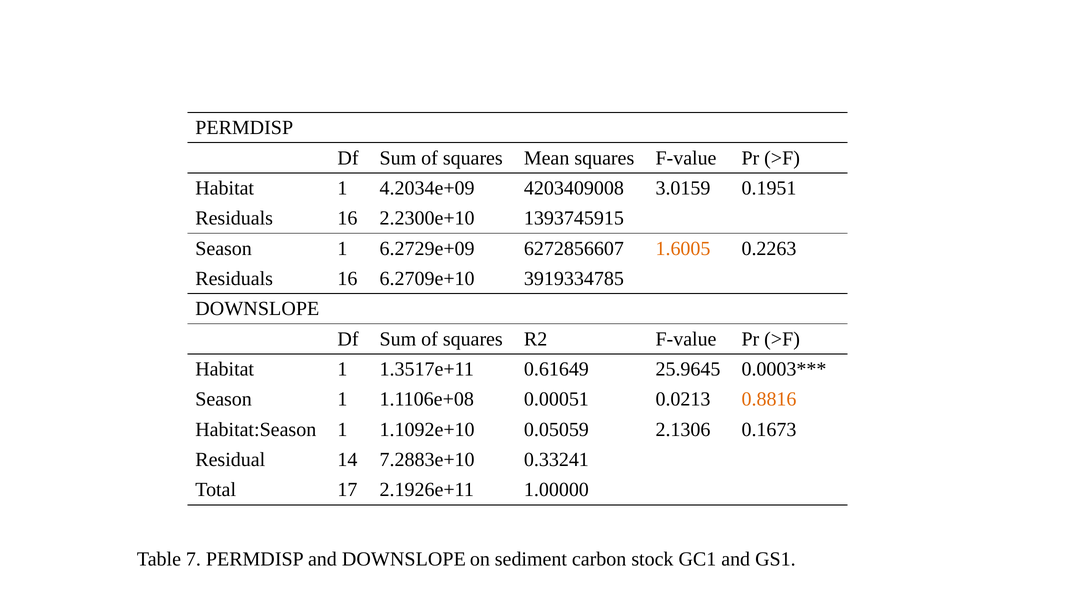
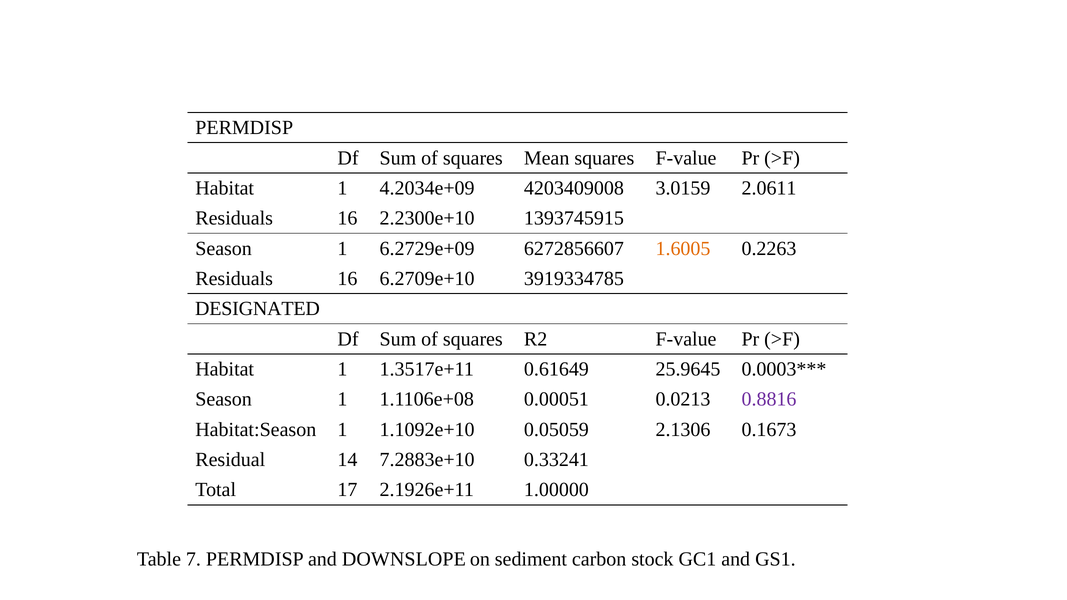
0.1951: 0.1951 -> 2.0611 (769, 188)
DOWNSLOPE: DOWNSLOPE -> DESIGNATED (257, 309)
0.8816 colour: orange -> purple (769, 399)
